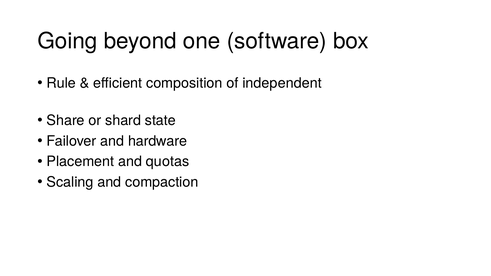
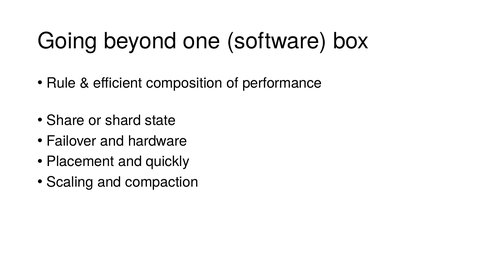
independent: independent -> performance (282, 83)
quotas: quotas -> quickly (168, 162)
